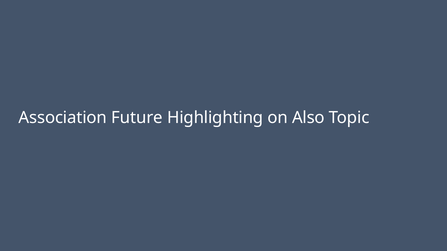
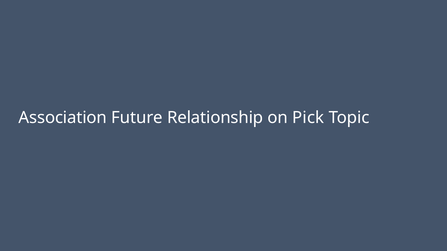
Highlighting: Highlighting -> Relationship (215, 118)
Also: Also -> Pick (308, 118)
